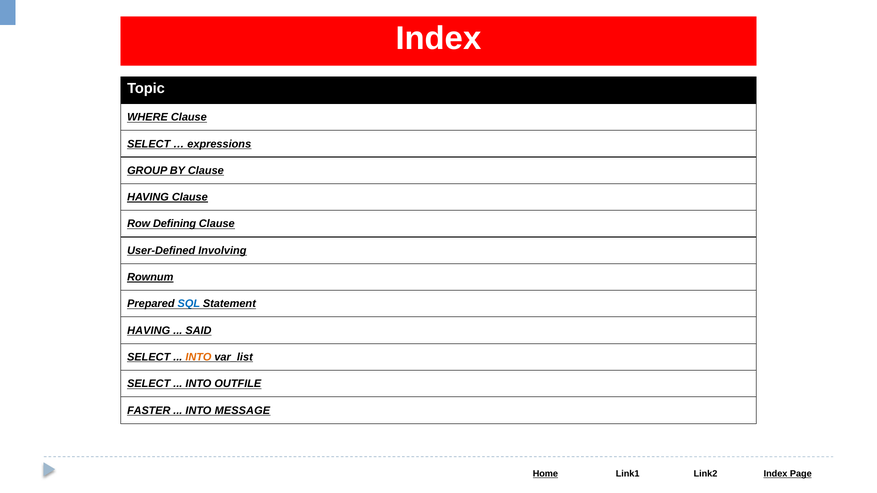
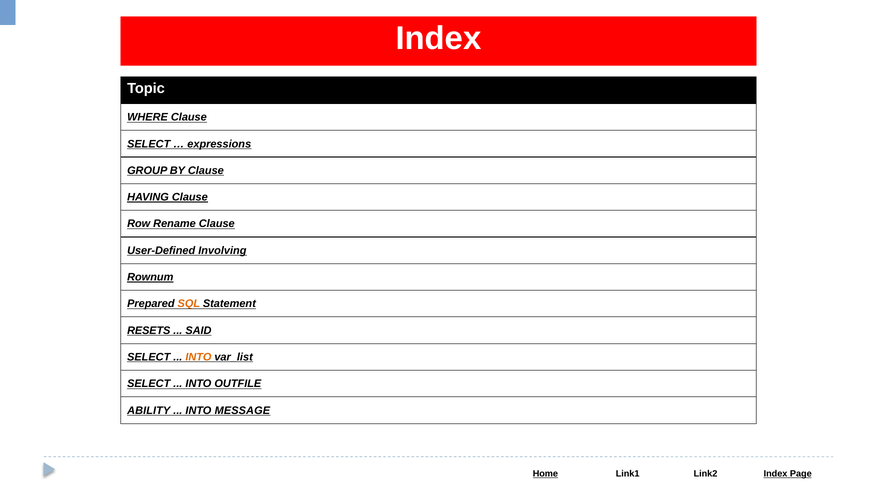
Defining: Defining -> Rename (175, 224)
SQL colour: blue -> orange (189, 304)
HAVING: HAVING -> RESETS (149, 331)
FASTER: FASTER -> ABILITY (149, 411)
